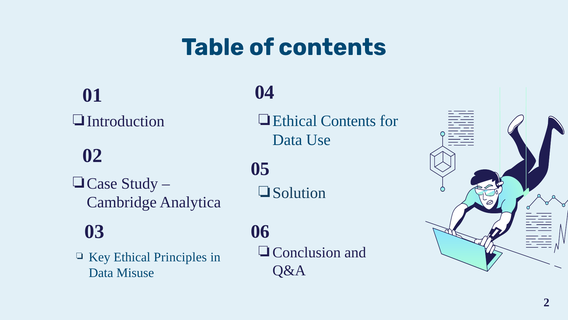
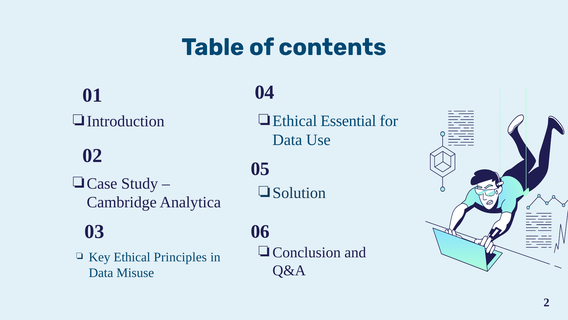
Contents: Contents -> Essential (348, 121)
